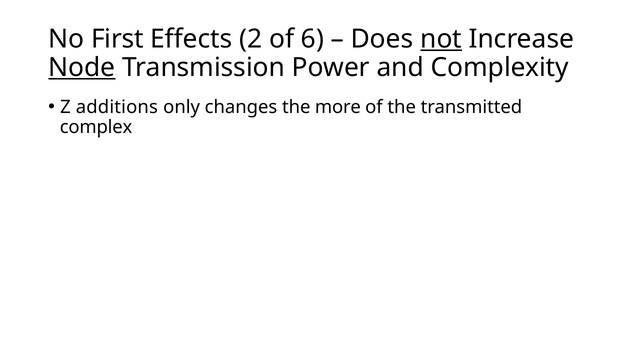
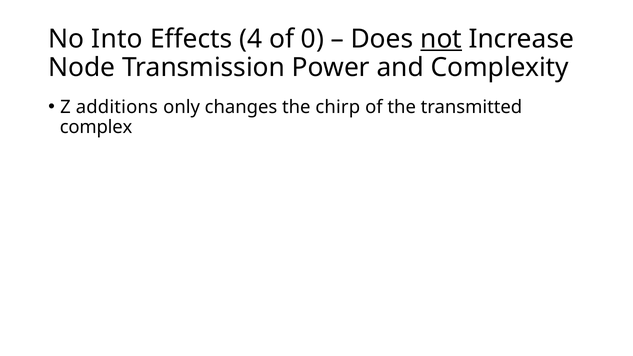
First: First -> Into (117, 39)
2: 2 -> 4 (251, 39)
6: 6 -> 0 (312, 39)
Node underline: present -> none (82, 67)
more: more -> chirp (338, 107)
